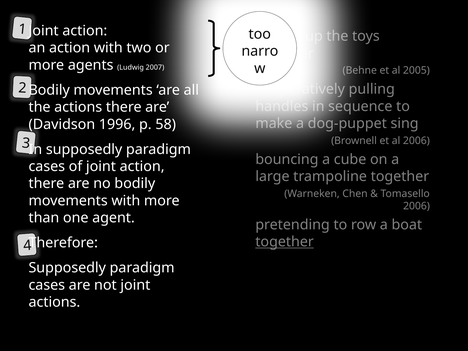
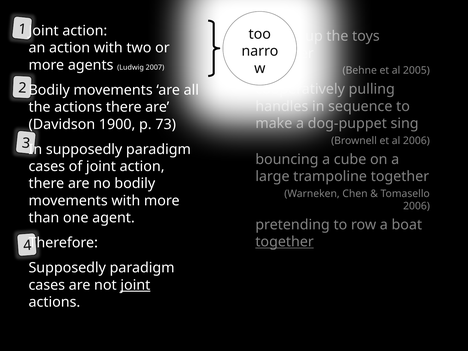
1996: 1996 -> 1900 (117, 124)
58: 58 -> 73 (166, 124)
joint underline: none -> present (135, 285)
